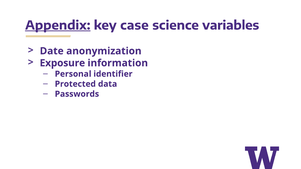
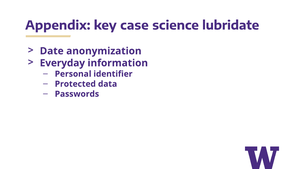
Appendix underline: present -> none (58, 26)
variables: variables -> lubridate (231, 26)
Exposure: Exposure -> Everyday (62, 63)
